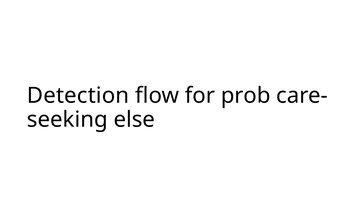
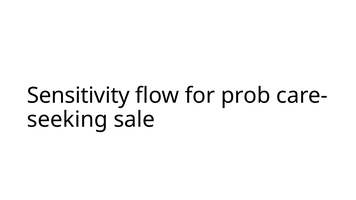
Detection: Detection -> Sensitivity (78, 96)
else: else -> sale (134, 120)
